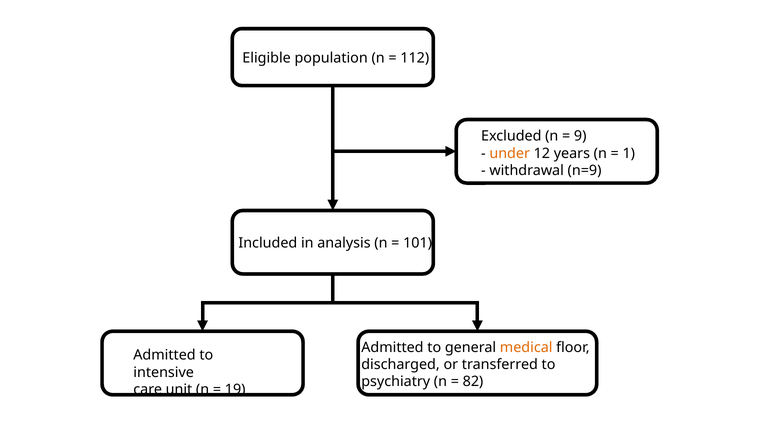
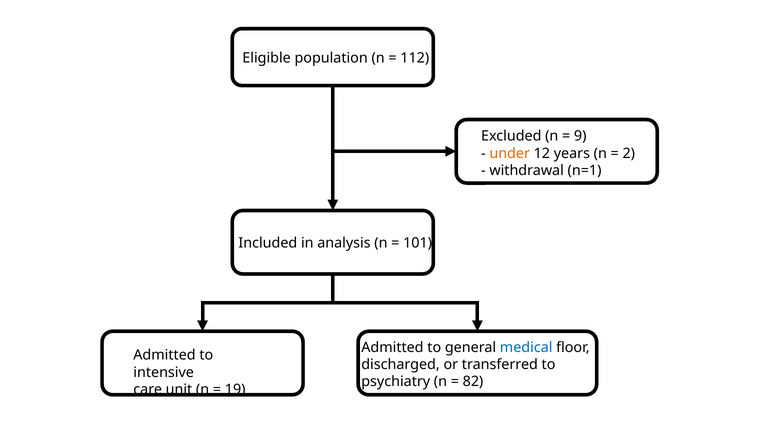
1: 1 -> 2 (629, 153)
n=9: n=9 -> n=1 (585, 171)
medical colour: orange -> blue (526, 348)
